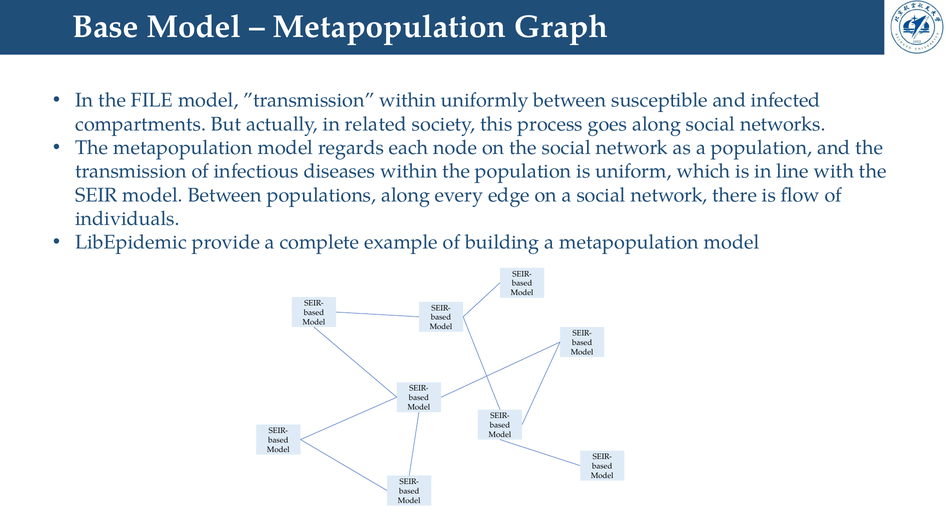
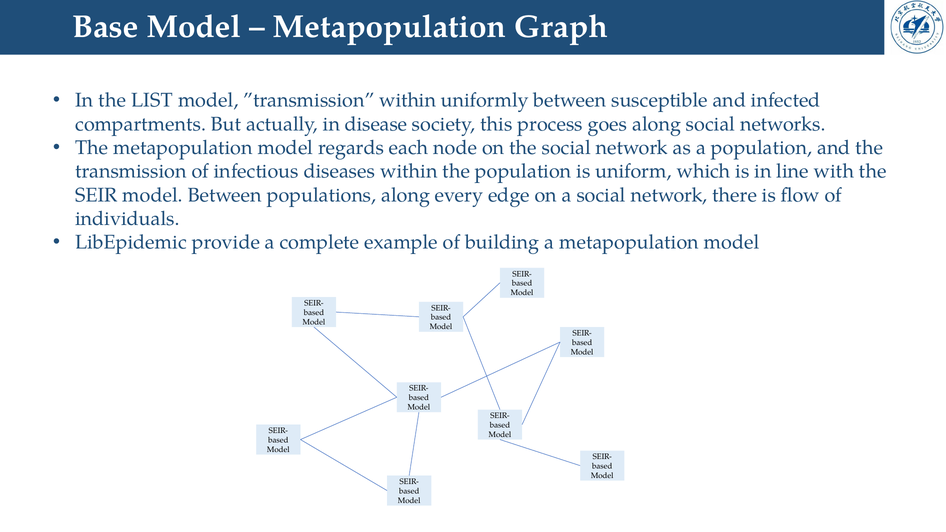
FILE: FILE -> LIST (152, 101)
related: related -> disease (376, 124)
